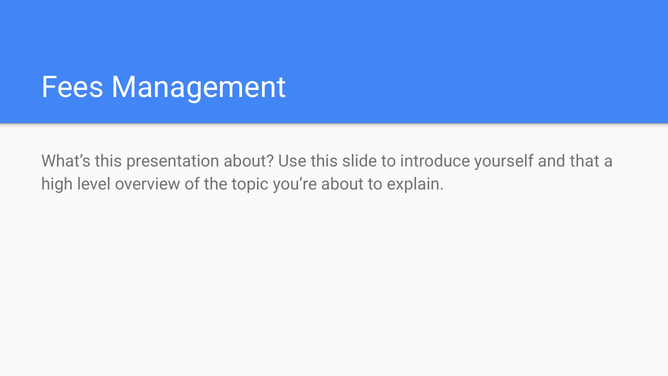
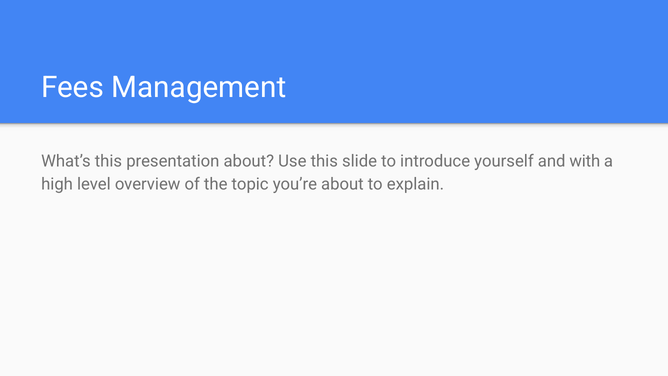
that: that -> with (585, 161)
